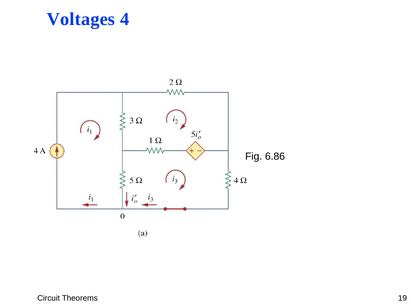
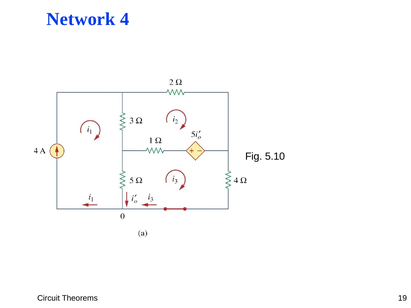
Voltages: Voltages -> Network (81, 19)
6.86: 6.86 -> 5.10 (275, 157)
